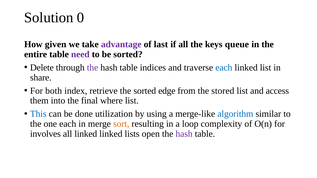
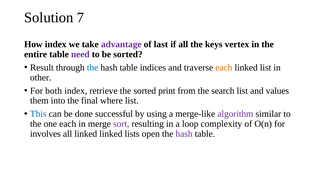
0: 0 -> 7 (81, 18)
How given: given -> index (56, 44)
queue: queue -> vertex (237, 44)
Delete: Delete -> Result (42, 68)
the colour: purple -> blue (93, 68)
each colour: blue -> orange (224, 68)
share: share -> other (41, 78)
edge: edge -> print (167, 91)
stored: stored -> search (223, 91)
access: access -> values (277, 91)
utilization: utilization -> successful (114, 114)
algorithm colour: blue -> purple (235, 114)
sort colour: orange -> purple (121, 124)
